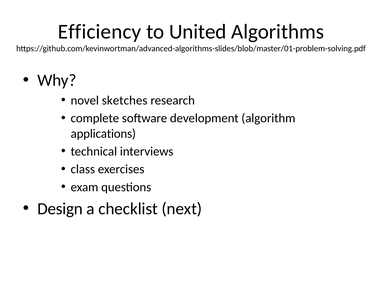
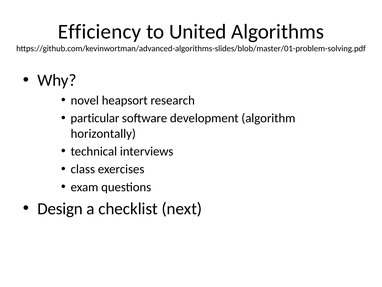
sketches: sketches -> heapsort (125, 100)
complete: complete -> particular (95, 118)
applications: applications -> horizontally (103, 133)
